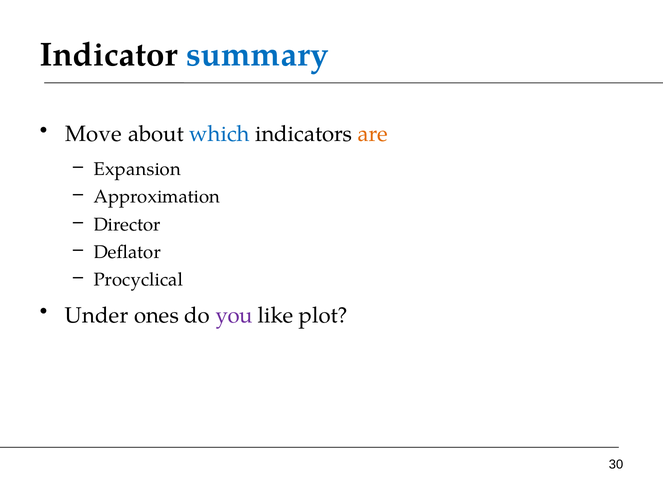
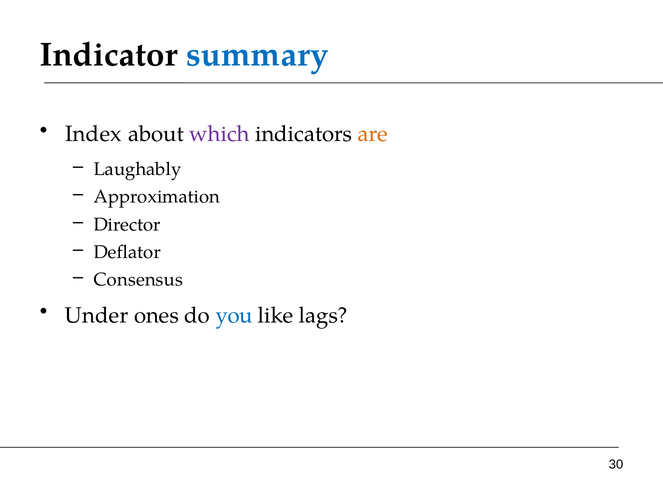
Move: Move -> Index (93, 134)
which colour: blue -> purple (220, 134)
Expansion: Expansion -> Laughably (137, 169)
Procyclical: Procyclical -> Consensus (138, 280)
you colour: purple -> blue (234, 315)
plot: plot -> lags (323, 315)
